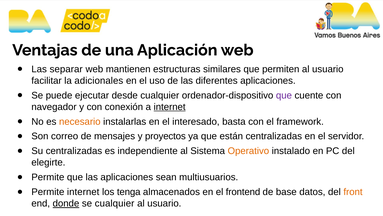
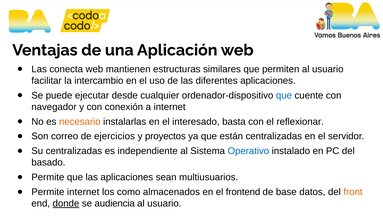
separar: separar -> conecta (66, 69)
adicionales: adicionales -> intercambio (99, 80)
que colour: purple -> blue (284, 95)
internet underline: present -> none (170, 107)
framework: framework -> reflexionar (300, 121)
mensajes: mensajes -> ejercicios (115, 136)
Operativo colour: orange -> blue (248, 151)
elegirte: elegirte -> basado (48, 162)
tenga: tenga -> como (129, 192)
se cualquier: cualquier -> audiencia (115, 203)
